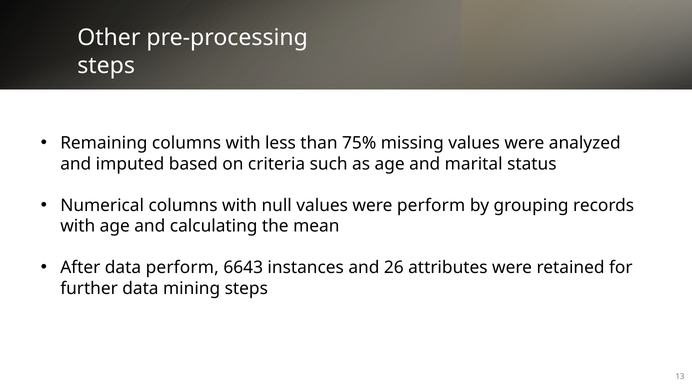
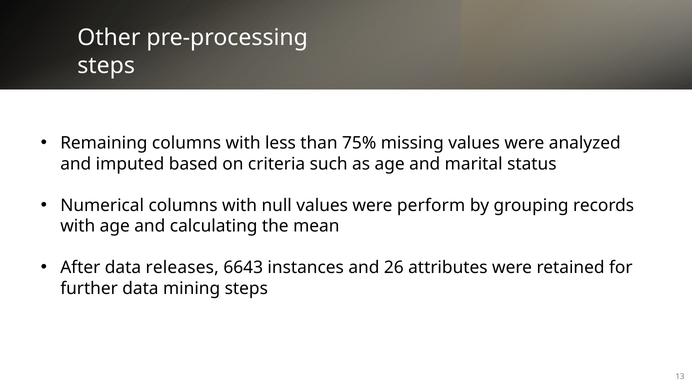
data perform: perform -> releases (182, 268)
